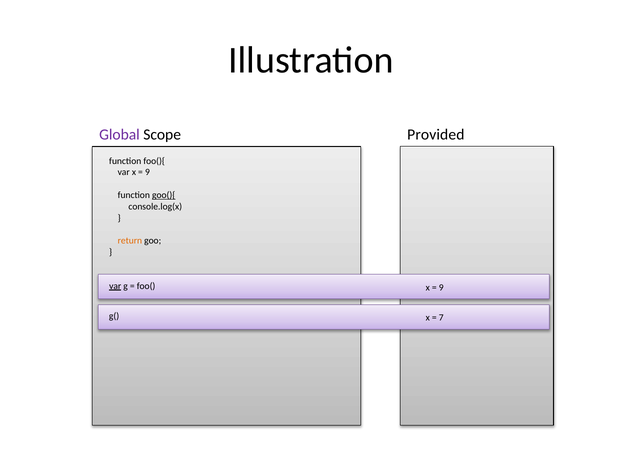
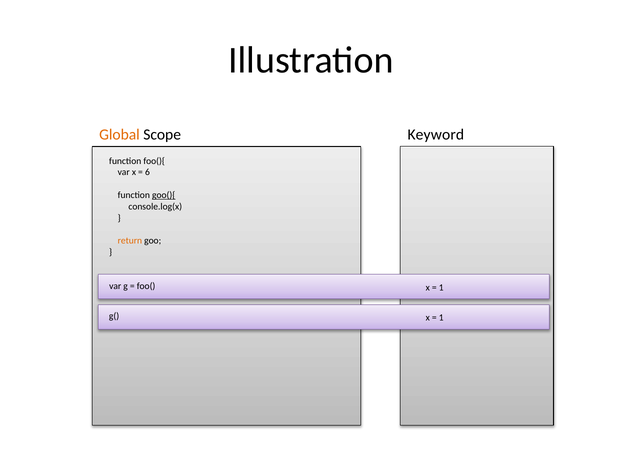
Global colour: purple -> orange (119, 135)
Provided: Provided -> Keyword (436, 135)
9: 9 -> 6 (147, 172)
var underline: present -> none (115, 286)
9: 9 -> 1 (441, 288)
7: 7 -> 1 (441, 318)
